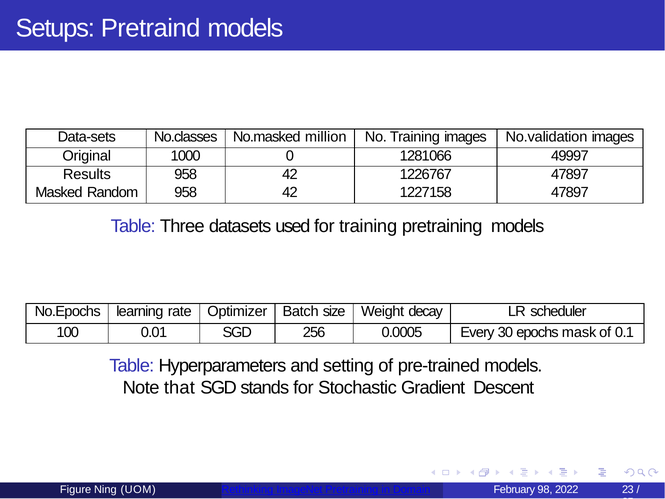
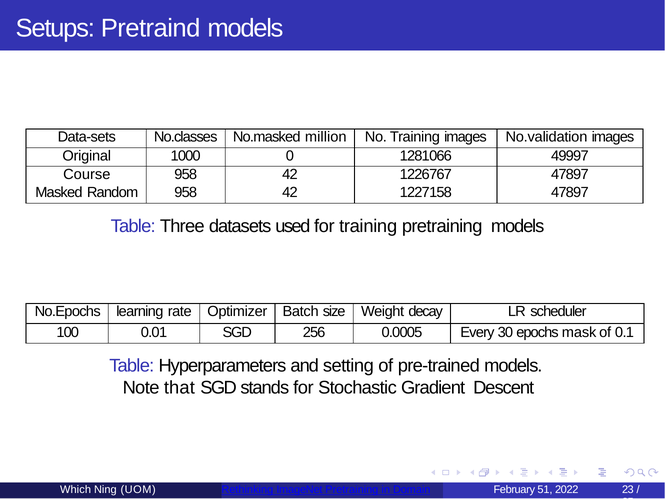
Results: Results -> Course (87, 174)
Figure: Figure -> Which (76, 490)
98: 98 -> 51 (545, 490)
